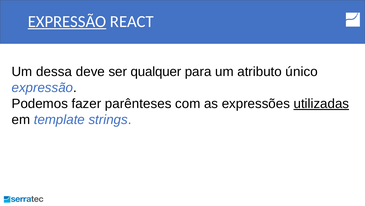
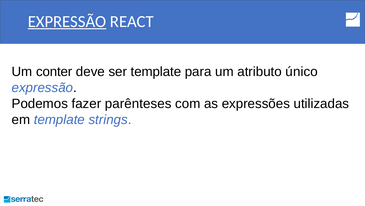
dessa: dessa -> conter (54, 71)
ser qualquer: qualquer -> template (156, 71)
utilizadas underline: present -> none (321, 103)
